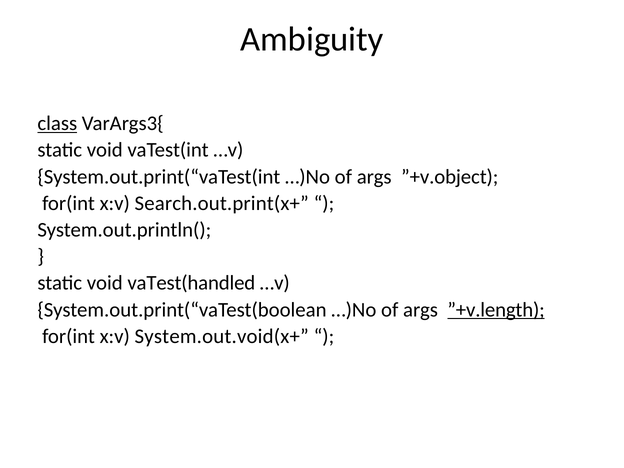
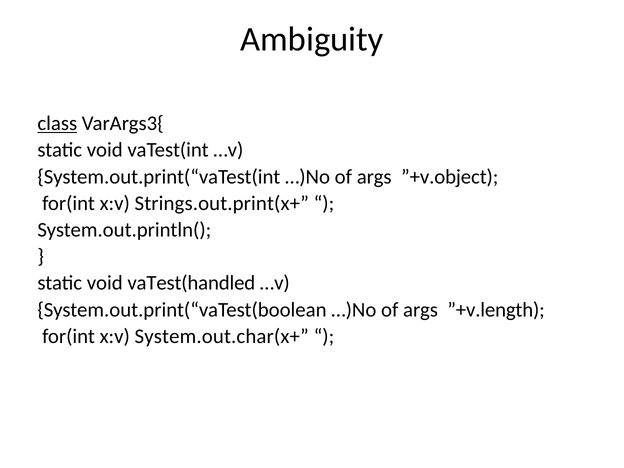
Search.out.print(x+: Search.out.print(x+ -> Strings.out.print(x+ (222, 203)
”+v.length underline: present -> none (496, 310)
System.out.void(x+: System.out.void(x+ -> System.out.char(x+ (222, 336)
